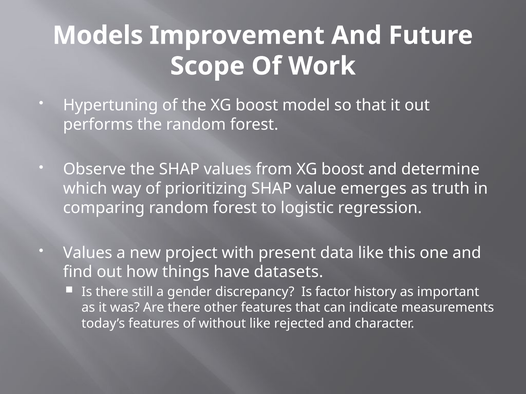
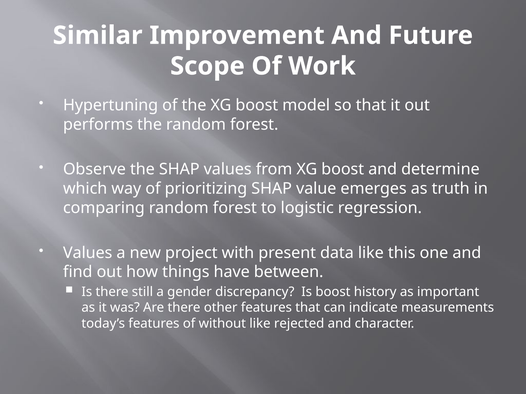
Models: Models -> Similar (98, 36)
datasets: datasets -> between (289, 272)
Is factor: factor -> boost (333, 292)
